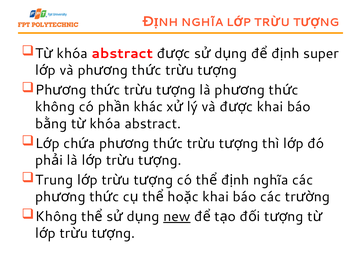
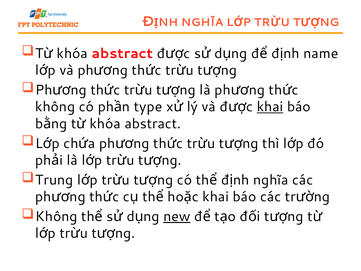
super: super -> name (321, 53)
khác: khác -> type (148, 107)
khai underline: none -> present (270, 107)
